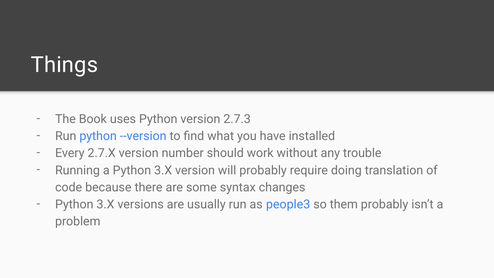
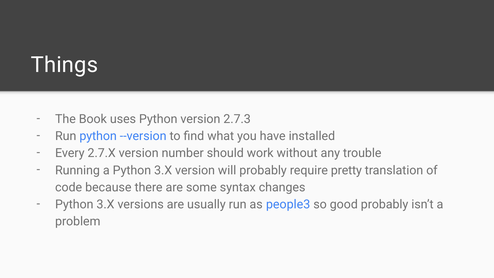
doing: doing -> pretty (346, 170)
them: them -> good (344, 204)
